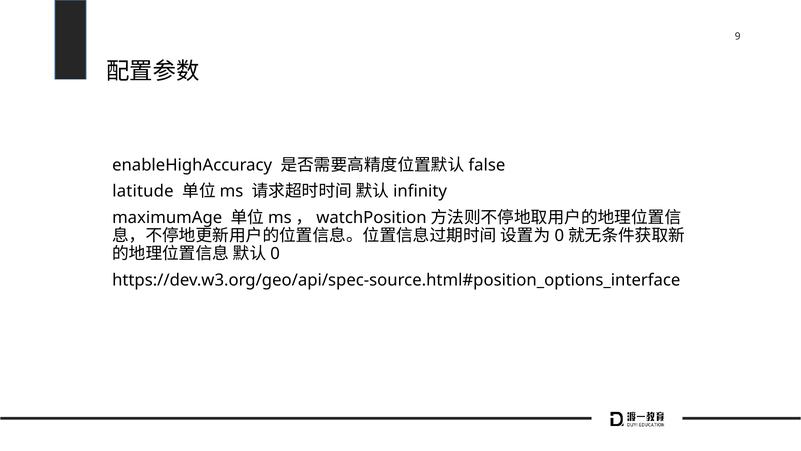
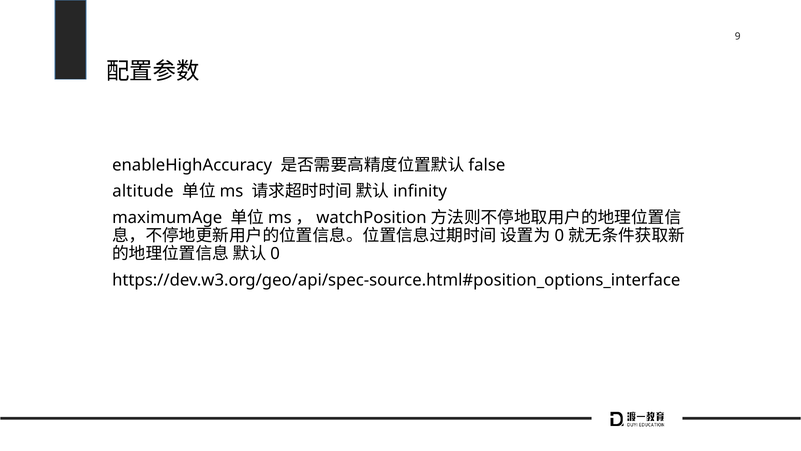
latitude: latitude -> altitude (143, 191)
